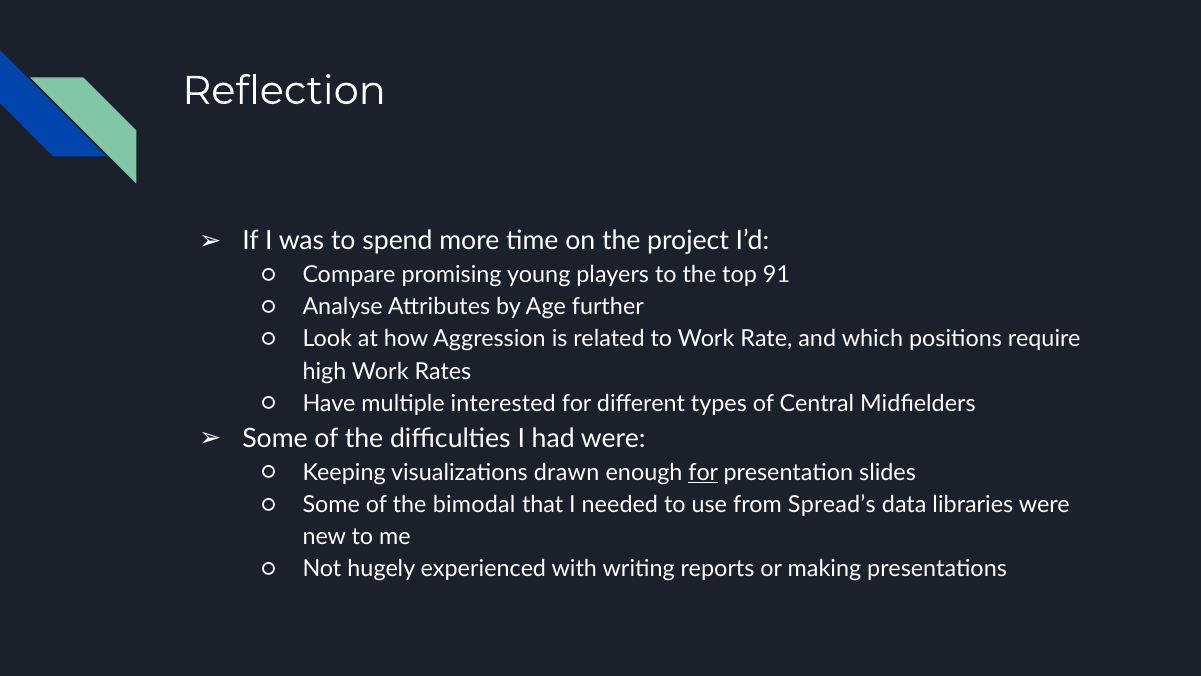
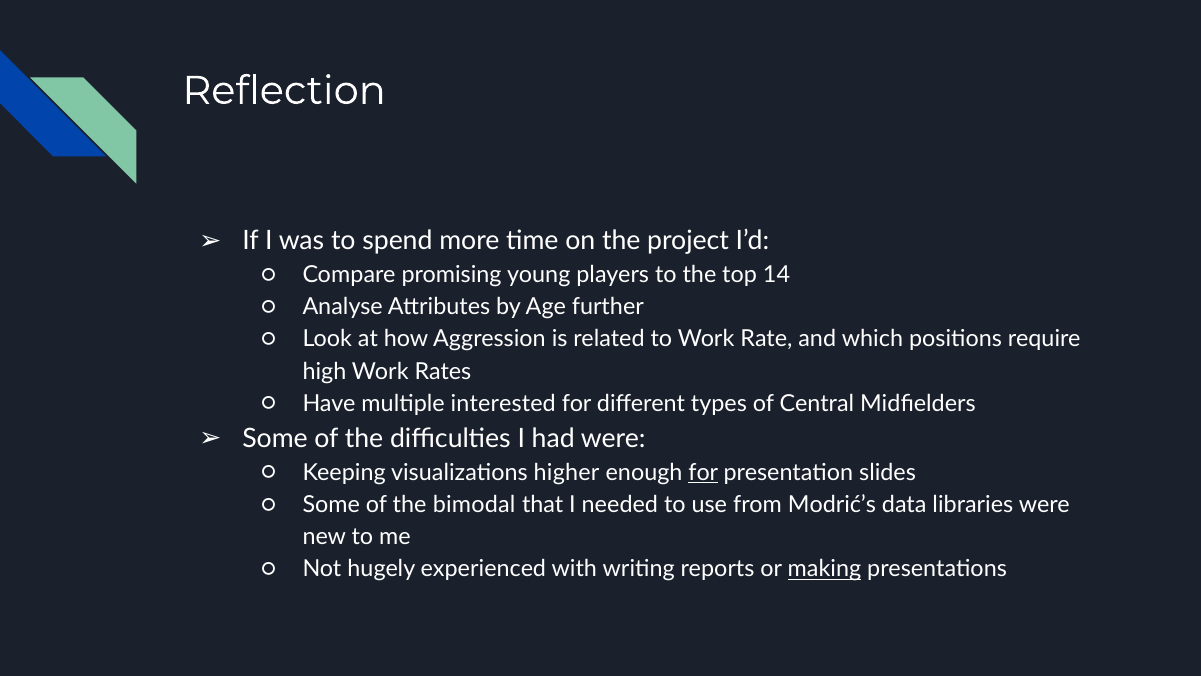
91: 91 -> 14 (777, 274)
drawn: drawn -> higher (567, 472)
Spread’s: Spread’s -> Modrić’s (832, 504)
making underline: none -> present (825, 569)
